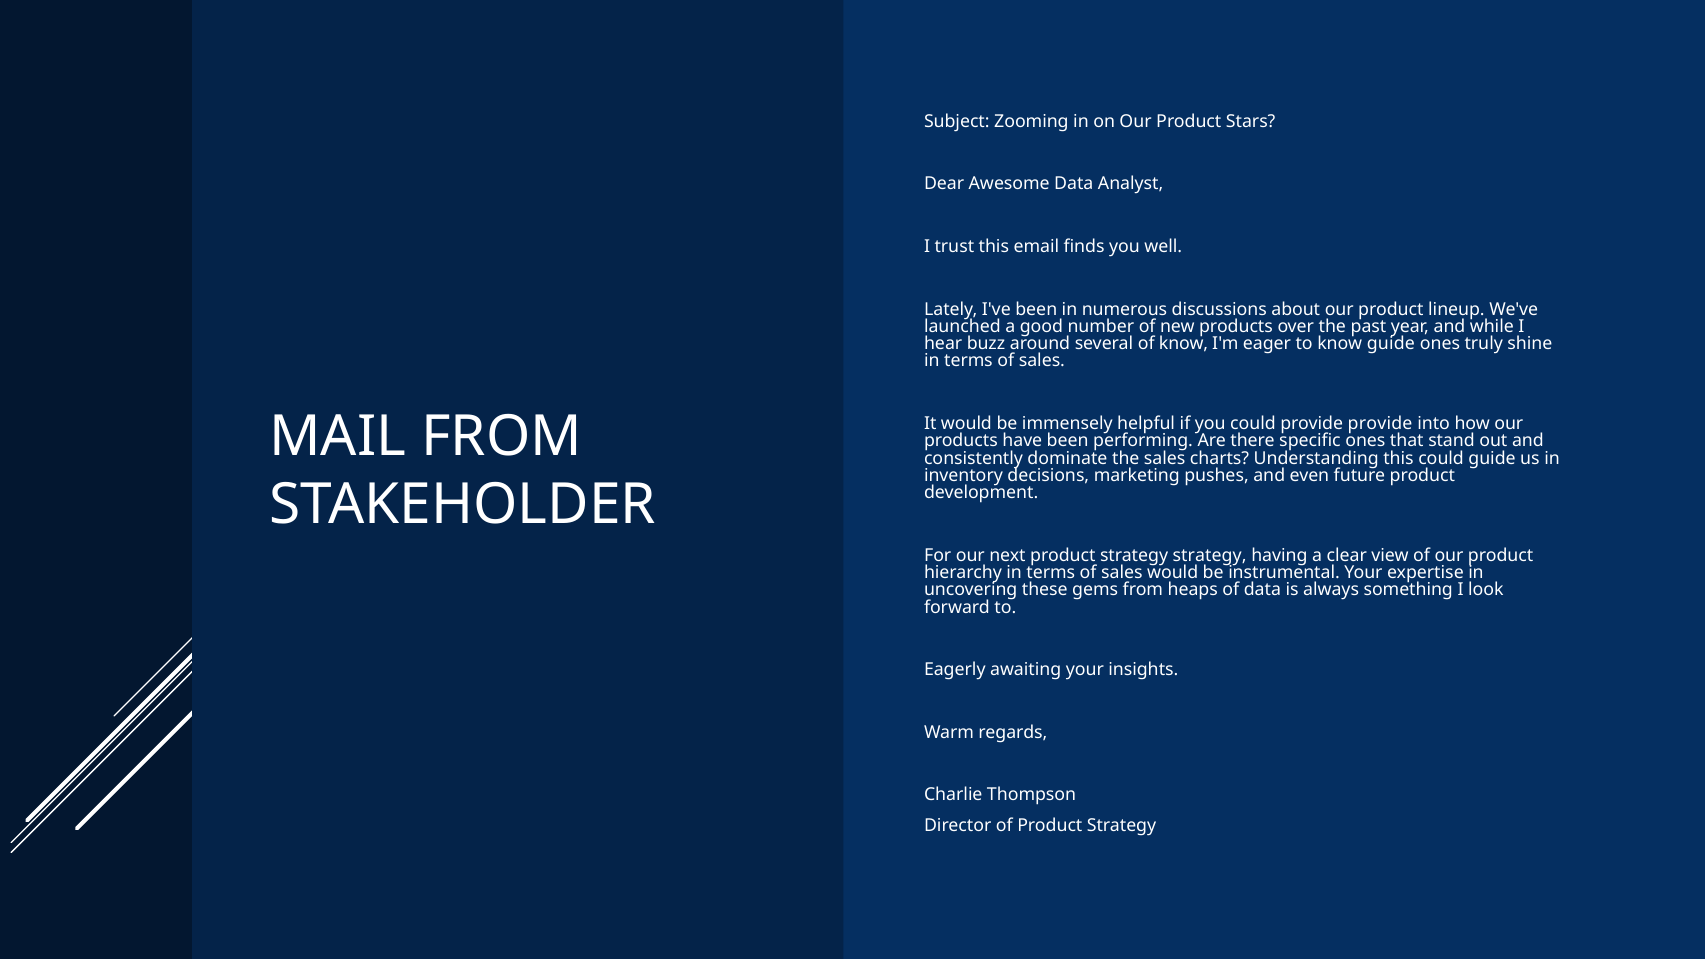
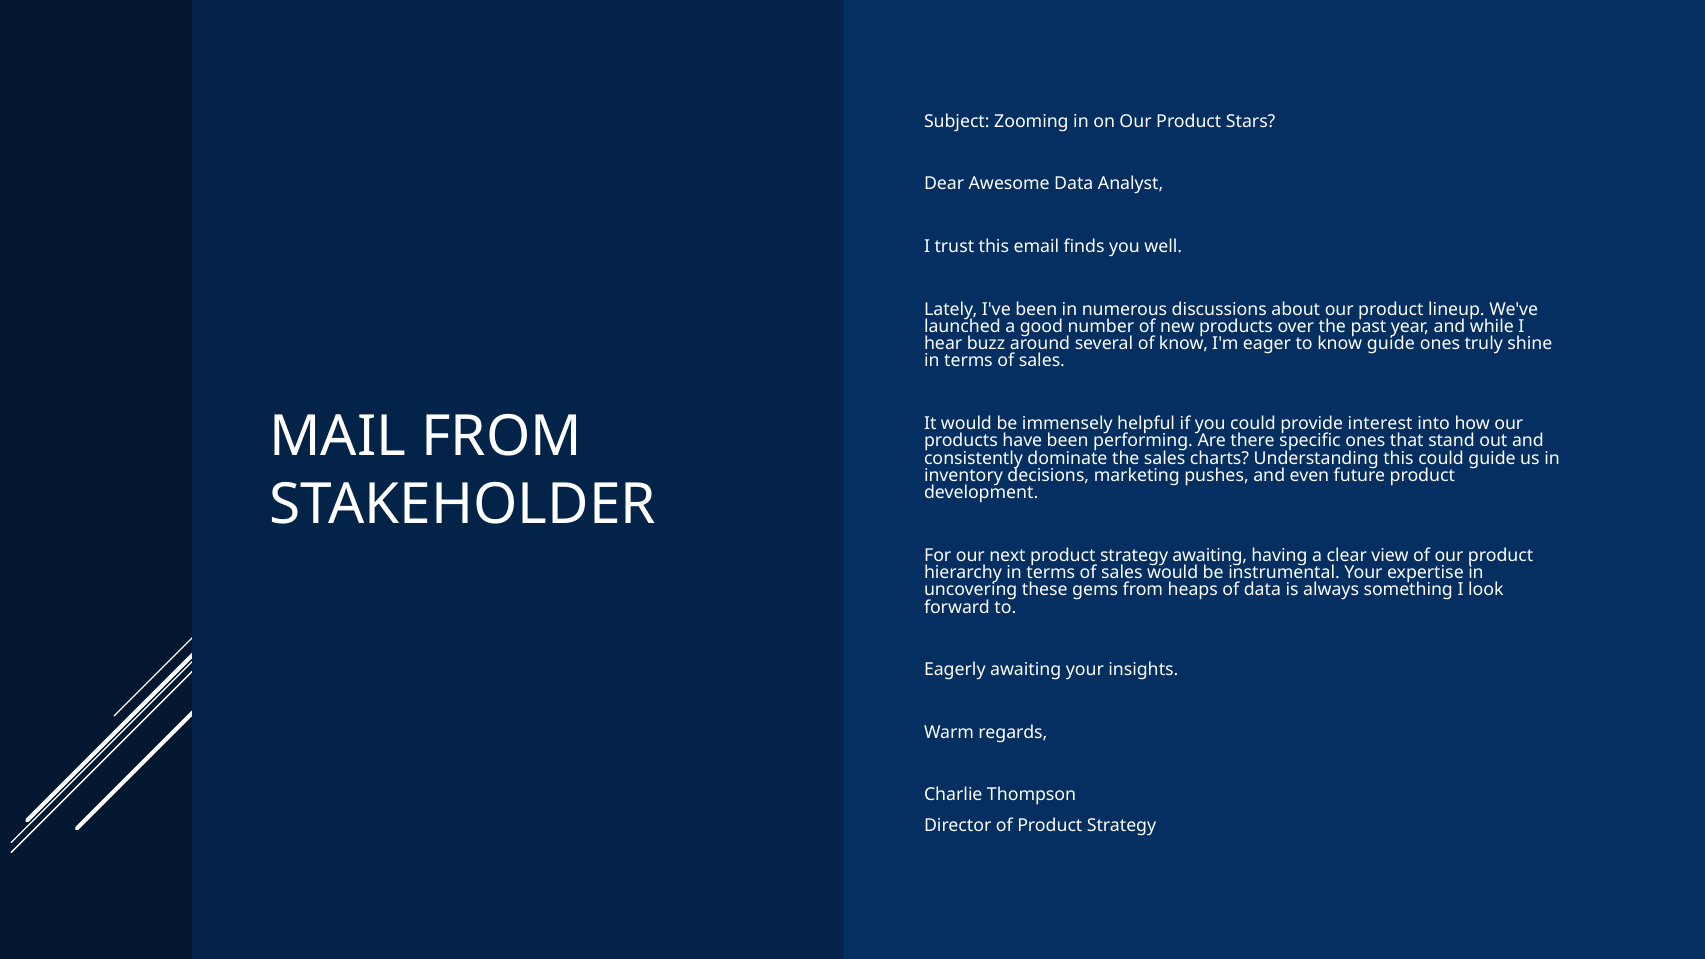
provide provide: provide -> interest (1380, 424)
strategy strategy: strategy -> awaiting (1210, 555)
